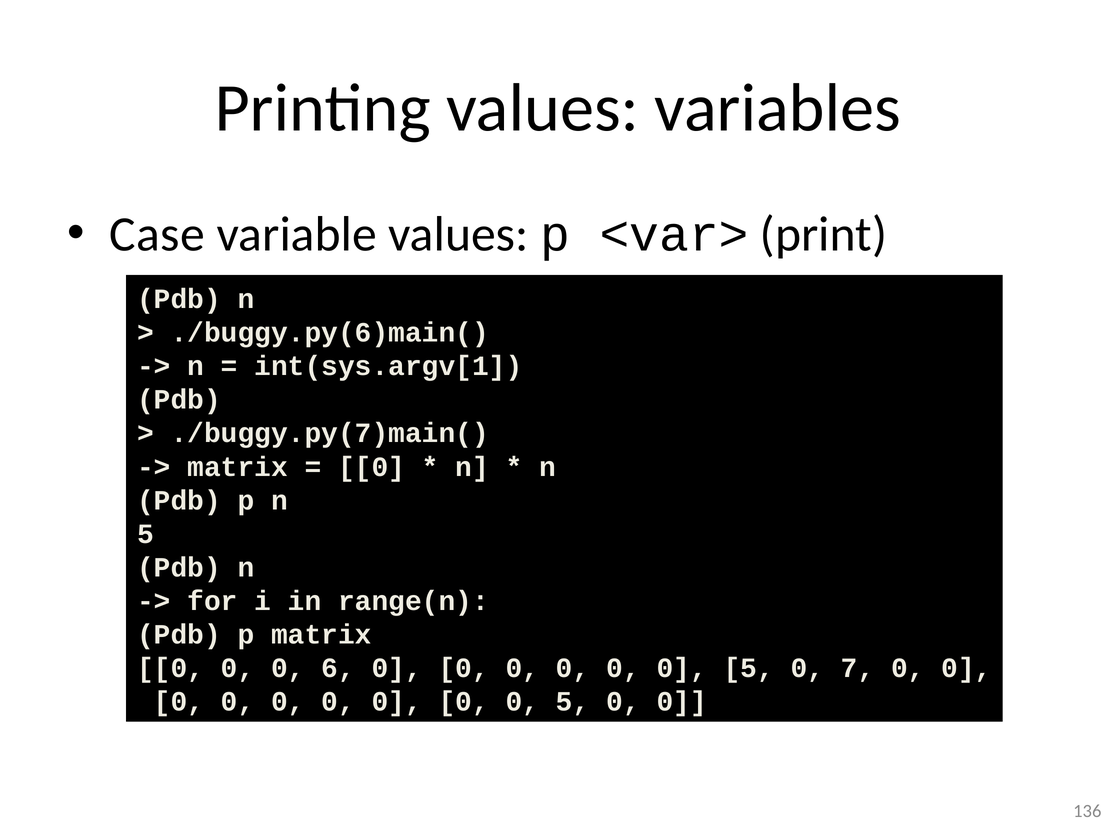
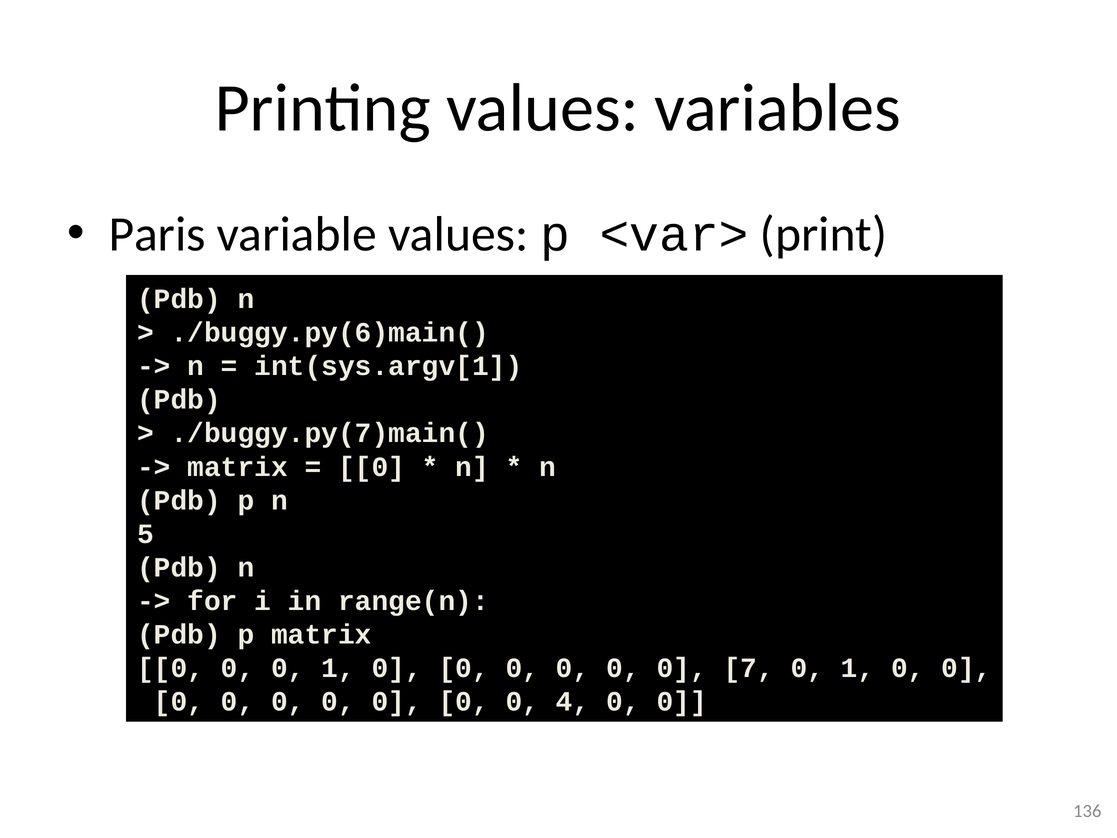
Case: Case -> Paris (157, 234)
0 0 6: 6 -> 1 (338, 668)
5: 5 -> 7 (749, 668)
7: 7 -> 1 (858, 668)
5: 5 -> 4 (573, 701)
